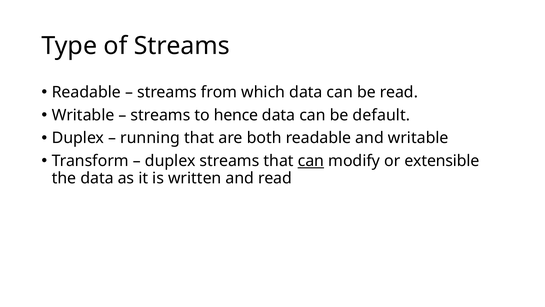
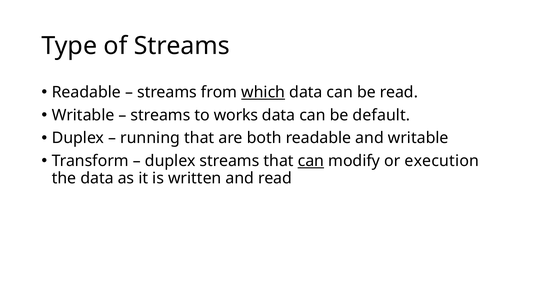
which underline: none -> present (263, 92)
hence: hence -> works (236, 115)
extensible: extensible -> execution (442, 161)
